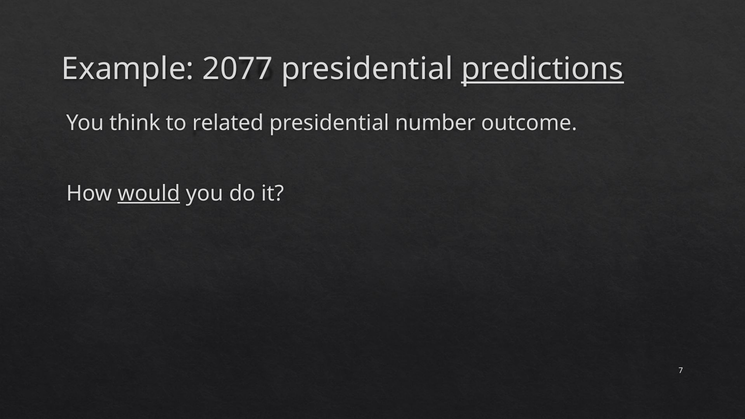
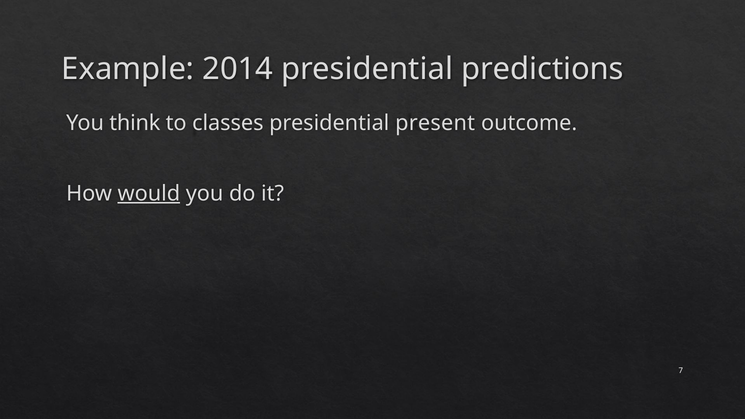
2077: 2077 -> 2014 (238, 69)
predictions underline: present -> none (543, 69)
related: related -> classes (228, 123)
number: number -> present (435, 123)
